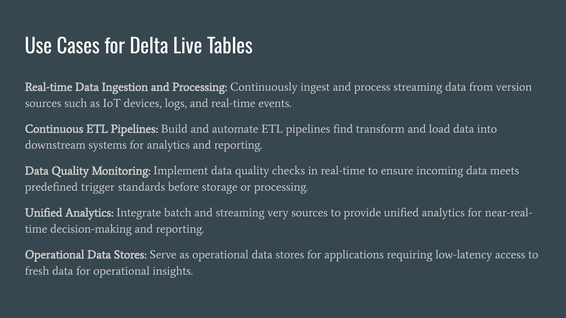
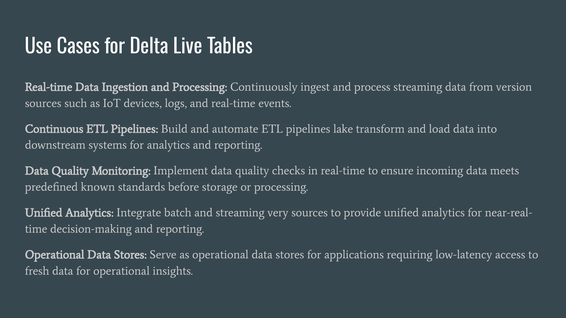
find: find -> lake (343, 129)
trigger: trigger -> known (98, 187)
